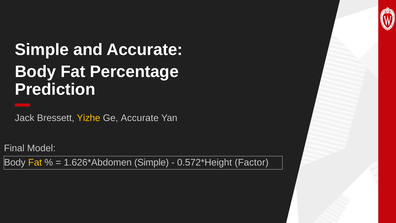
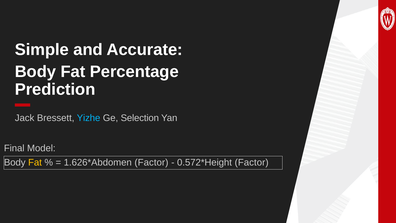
Yizhe colour: yellow -> light blue (89, 118)
Ge Accurate: Accurate -> Selection (140, 118)
Simple: Simple -> Factor (151, 162)
